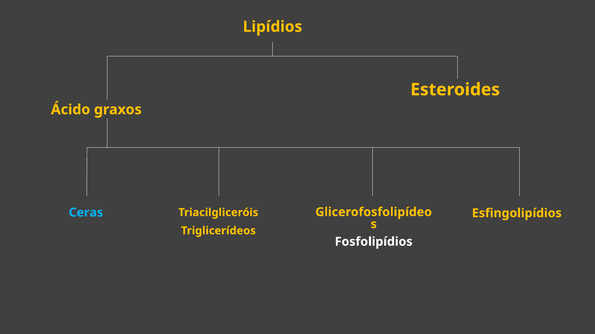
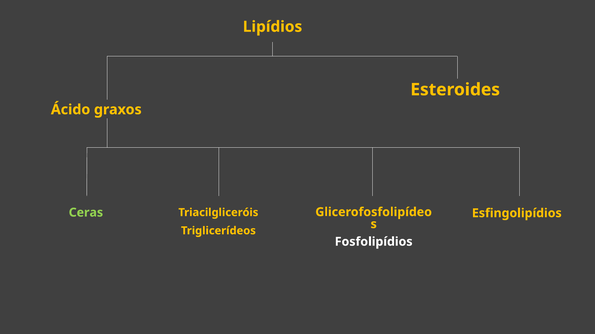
Ceras colour: light blue -> light green (86, 213)
